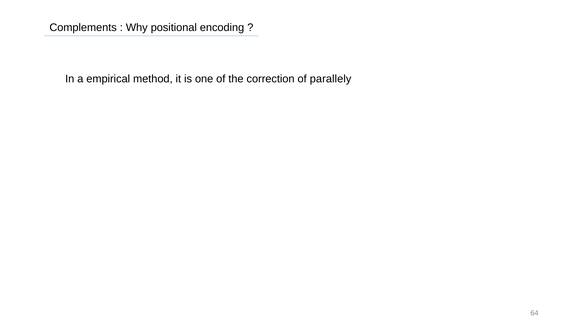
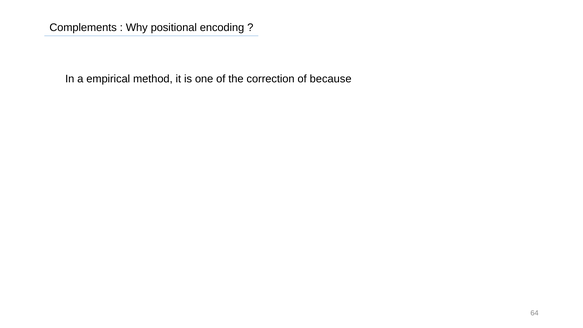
parallely: parallely -> because (331, 79)
